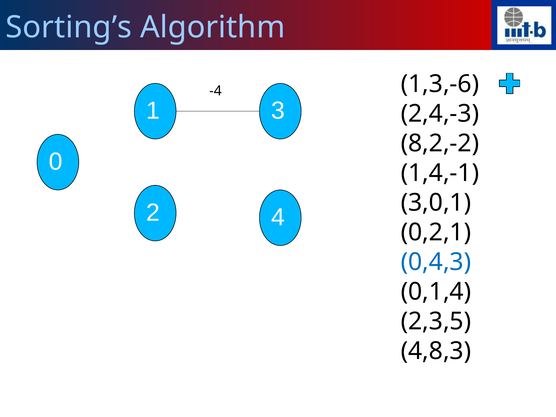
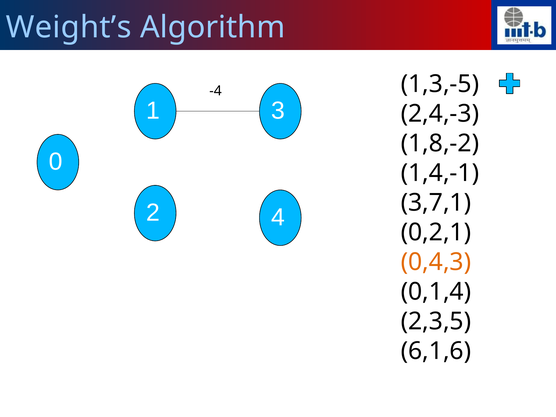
Sorting’s: Sorting’s -> Weight’s (69, 27)
1,3,-6: 1,3,-6 -> 1,3,-5 (440, 84)
8,2,-2: 8,2,-2 -> 1,8,-2 (440, 143)
3,0,1: 3,0,1 -> 3,7,1 (436, 203)
0,4,3 colour: blue -> orange (436, 262)
4,8,3: 4,8,3 -> 6,1,6 (436, 351)
